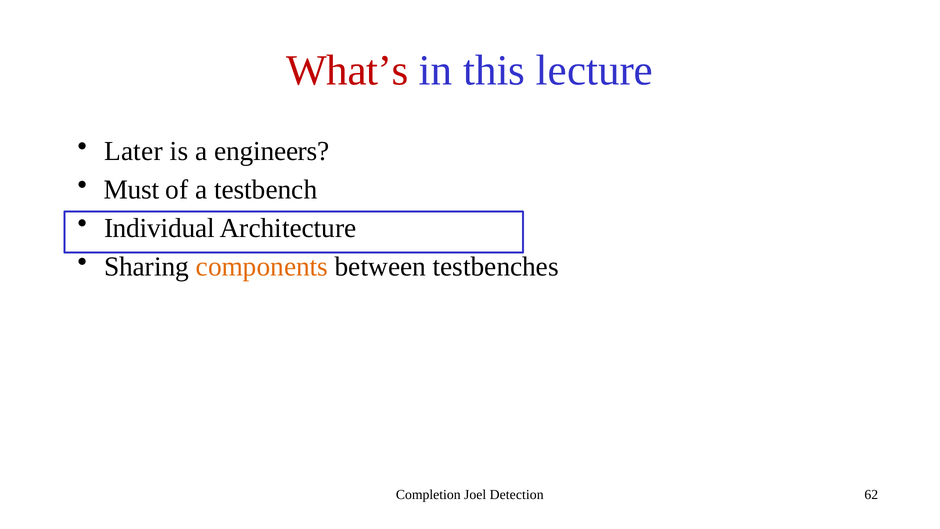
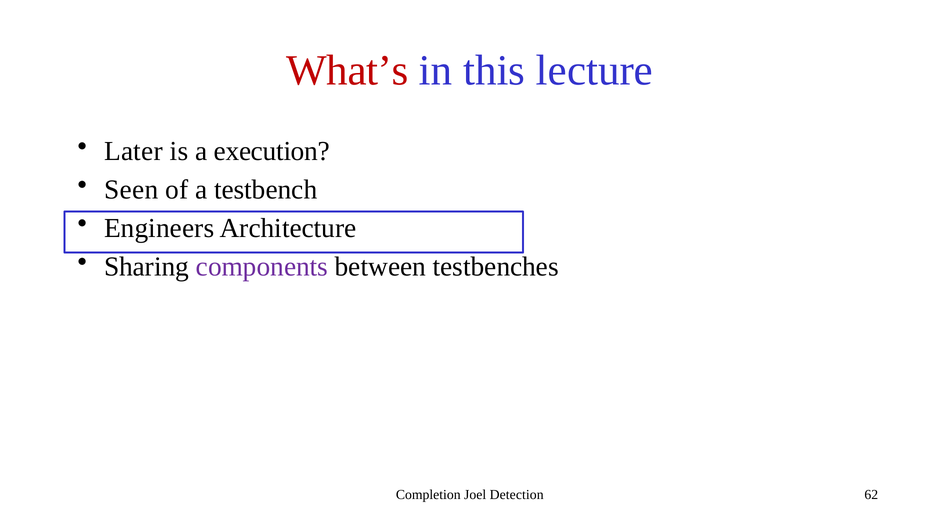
engineers: engineers -> execution (272, 151)
Must: Must -> Seen (131, 190)
Individual: Individual -> Engineers (159, 228)
components colour: orange -> purple (262, 266)
